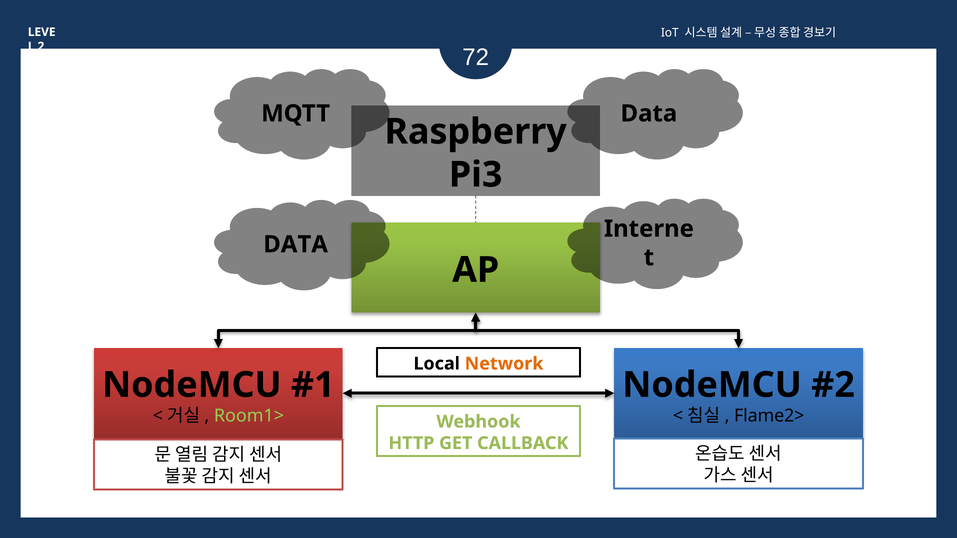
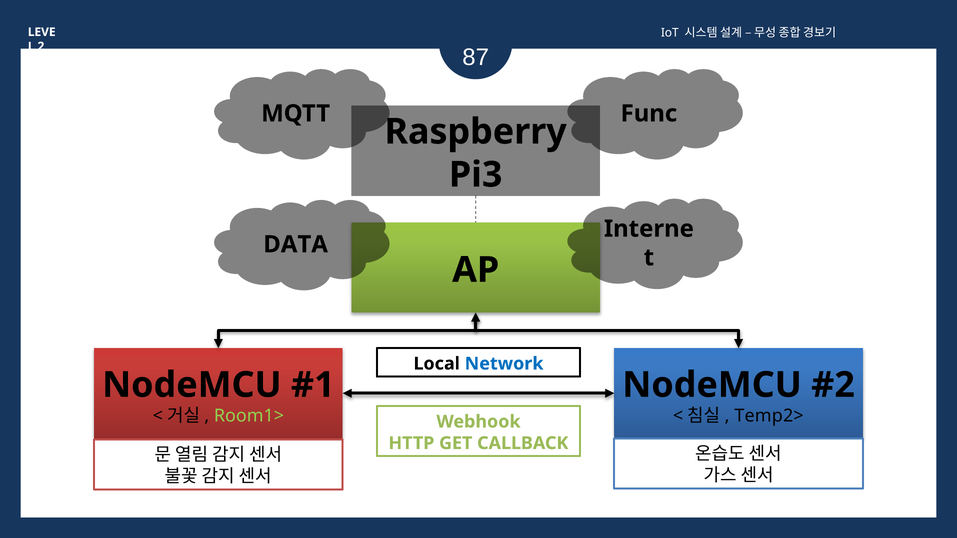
72: 72 -> 87 (476, 57)
Data: Data -> Func (649, 114)
Network colour: orange -> blue (504, 364)
Flame2>: Flame2> -> Temp2> (769, 416)
